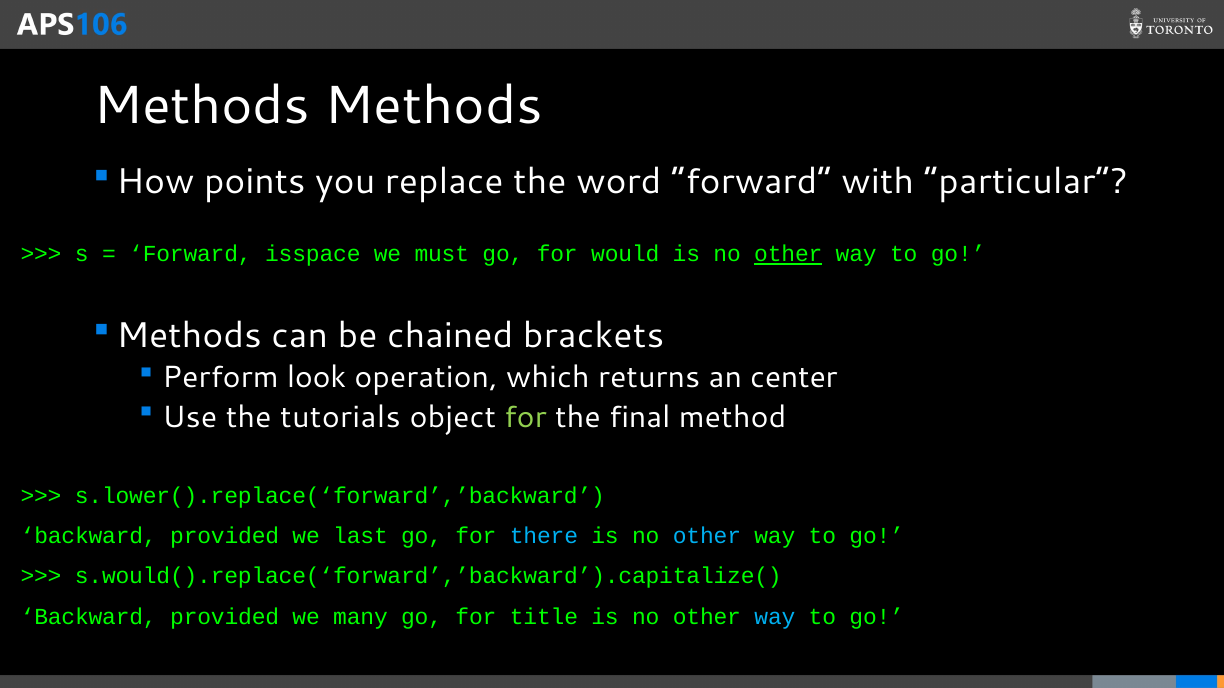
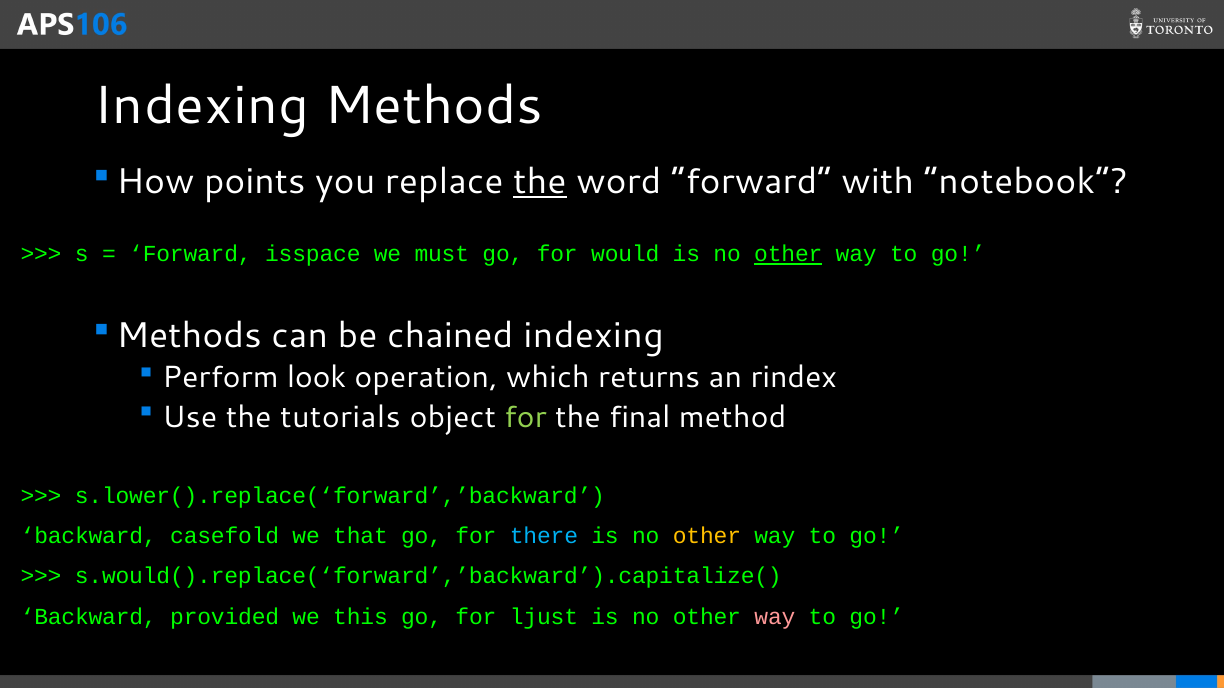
Methods: Methods -> Indexing (201, 106)
the underline: none -> present (540, 182)
particular: particular -> notebook (1026, 182)
chained brackets: brackets -> indexing (594, 336)
center: center -> rindex (794, 378)
provided: provided -> casefold (225, 536)
last: last -> that (361, 536)
other colour: light blue -> yellow (707, 536)
many: many -> this (361, 617)
title: title -> ljust (544, 617)
way colour: light blue -> pink (775, 617)
